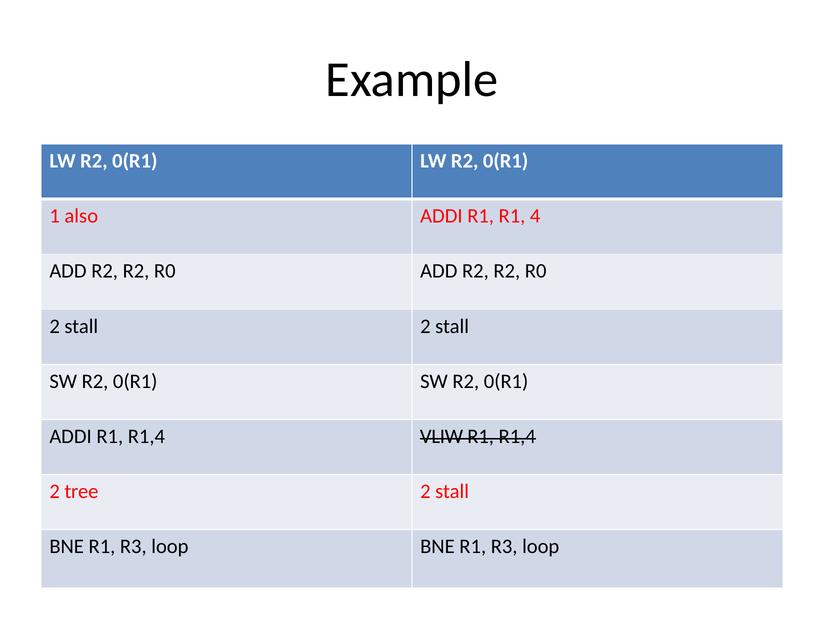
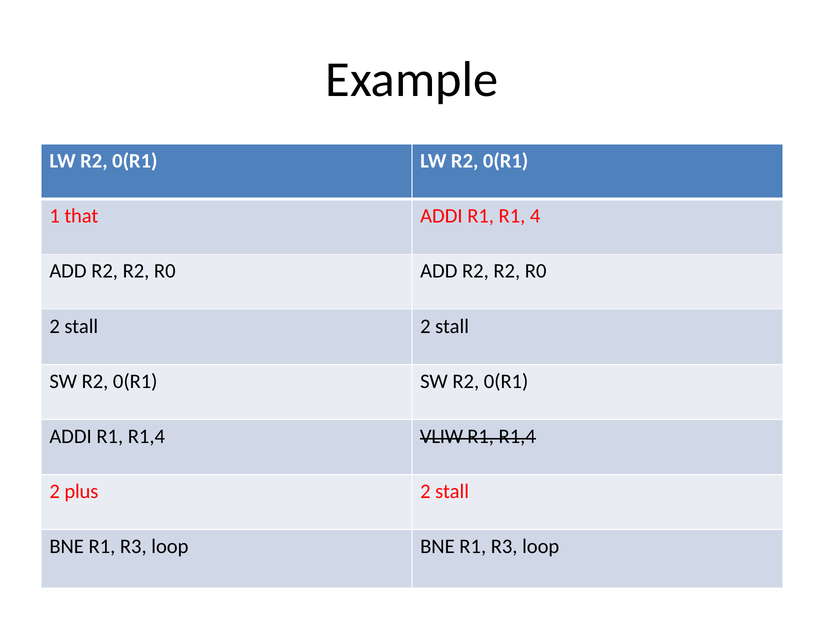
also: also -> that (81, 216)
tree: tree -> plus (81, 491)
